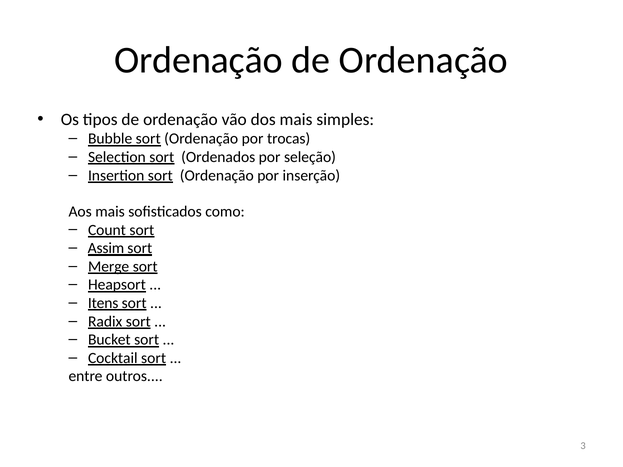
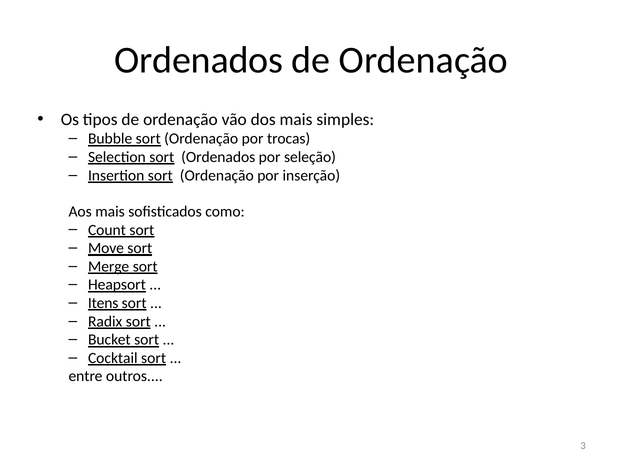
Ordenação: Ordenação -> Ordenados (199, 60)
Assim: Assim -> Move (106, 248)
